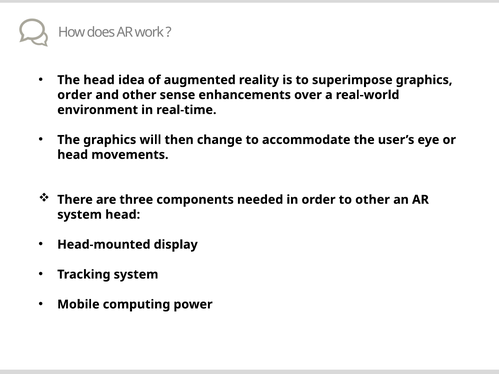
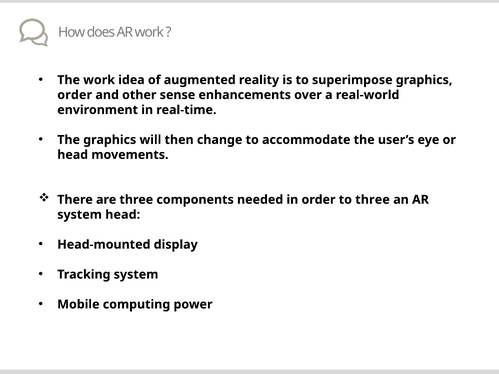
The head: head -> work (99, 80)
to other: other -> three (373, 200)
